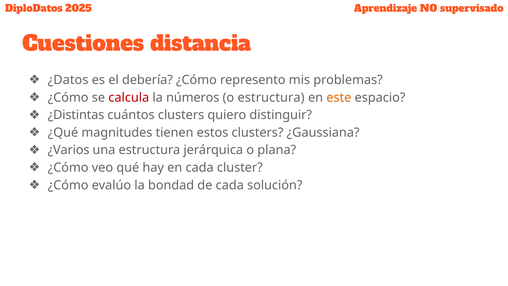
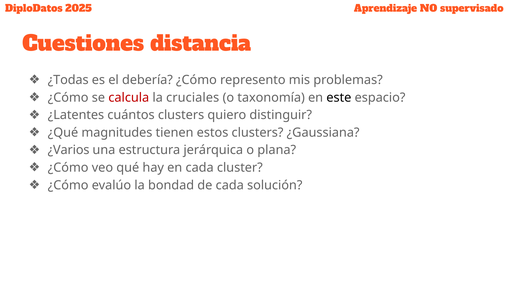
¿Datos: ¿Datos -> ¿Todas (68, 80)
números: números -> cruciales (193, 97)
o estructura: estructura -> taxonomía (271, 97)
este colour: orange -> black (339, 97)
¿Distintas: ¿Distintas -> ¿Latentes (76, 115)
